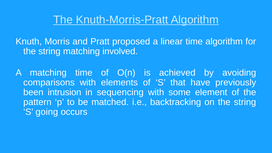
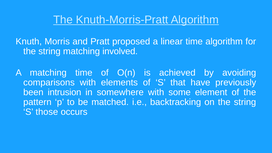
sequencing: sequencing -> somewhere (120, 92)
going: going -> those (47, 112)
